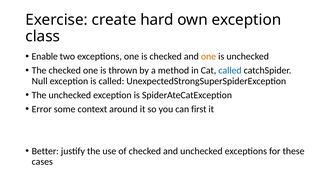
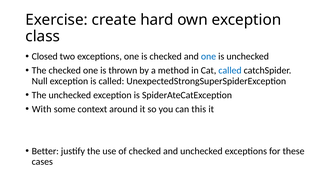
Enable: Enable -> Closed (45, 56)
one colour: orange -> blue (208, 56)
Error: Error -> With (42, 109)
first: first -> this (199, 109)
